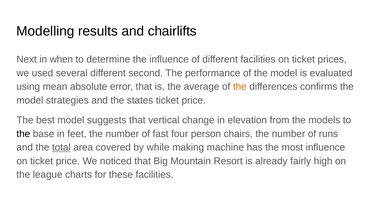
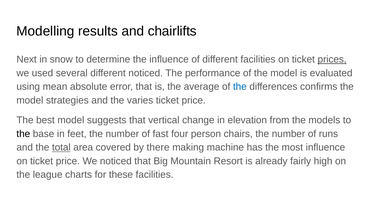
when: when -> snow (61, 59)
prices underline: none -> present (332, 59)
different second: second -> noticed (146, 73)
the colour: orange -> blue (240, 86)
states: states -> varies (140, 100)
while: while -> there (158, 147)
